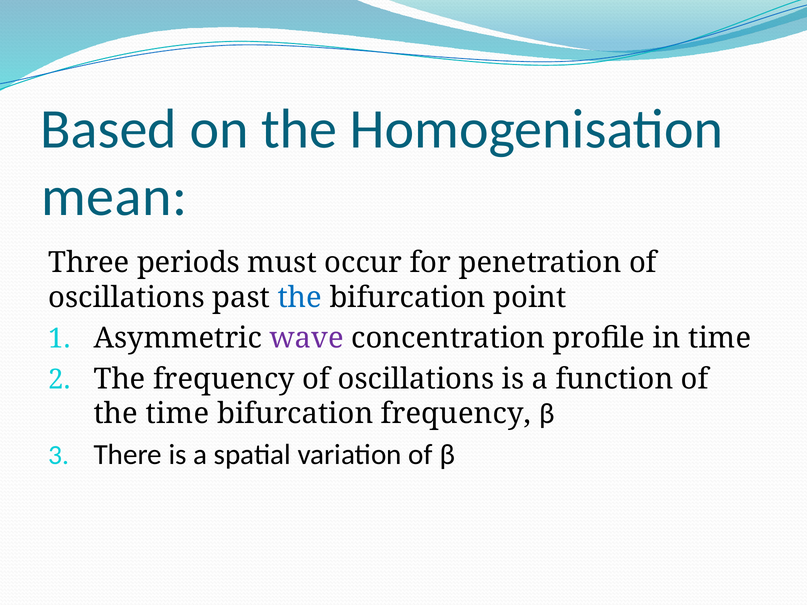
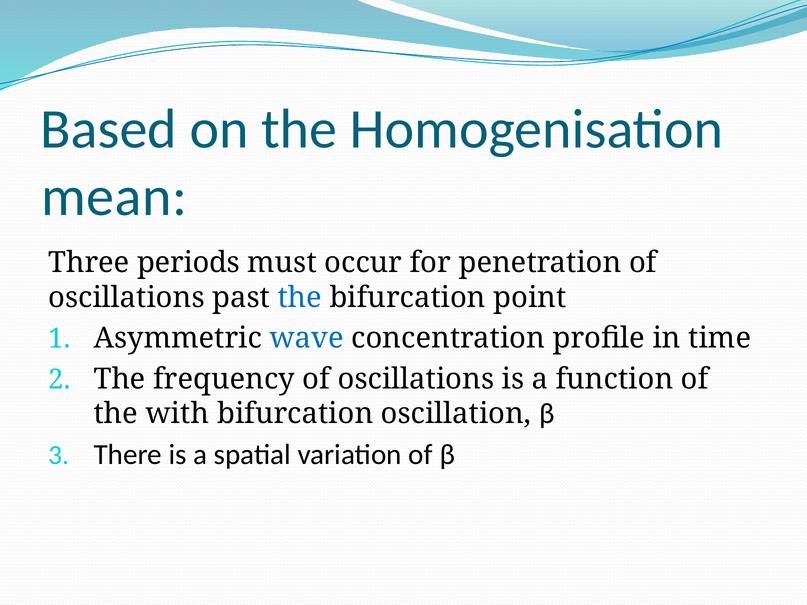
wave colour: purple -> blue (307, 338)
the time: time -> with (177, 414)
bifurcation frequency: frequency -> oscillation (456, 414)
